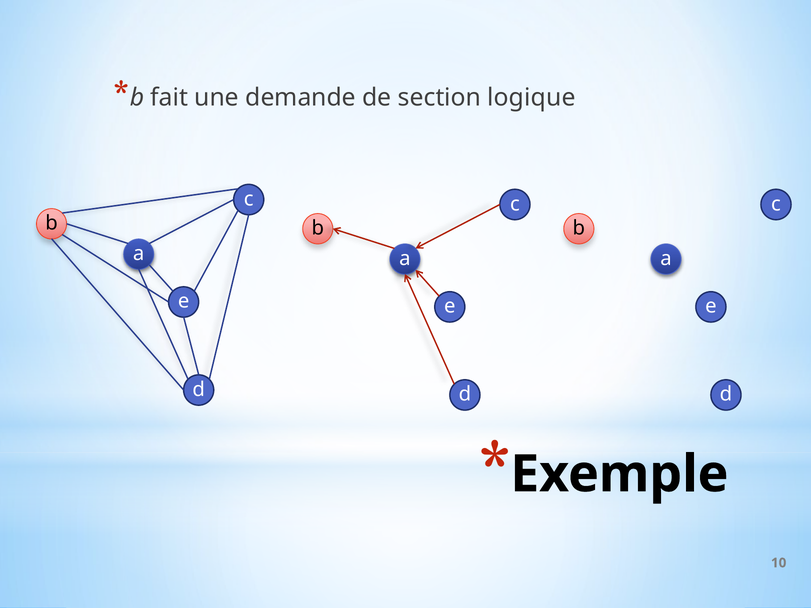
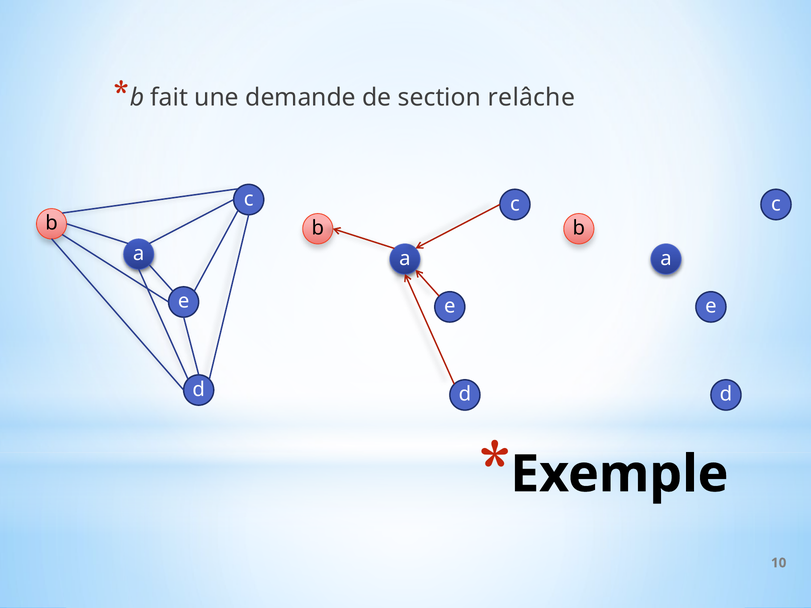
logique: logique -> relâche (531, 97)
